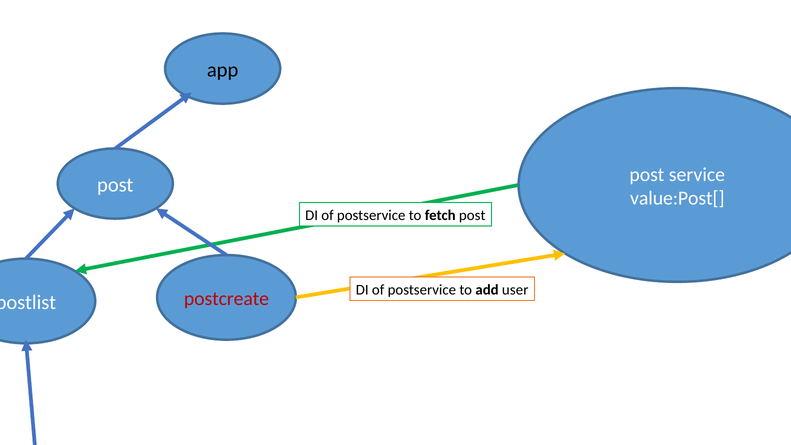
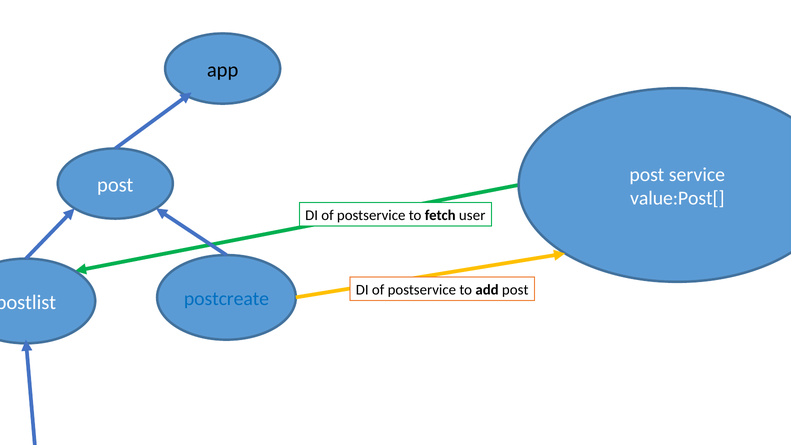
fetch post: post -> user (472, 215)
add user: user -> post (515, 290)
postcreate colour: red -> blue (226, 299)
